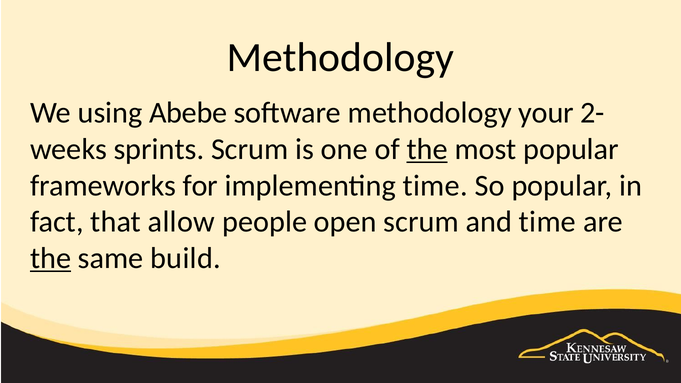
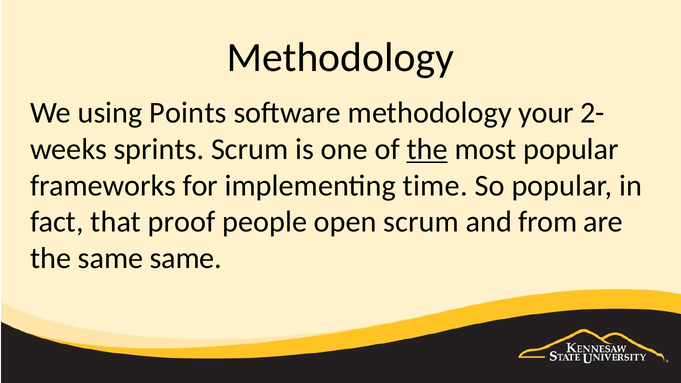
Abebe: Abebe -> Points (188, 113)
allow: allow -> proof (182, 222)
and time: time -> from (548, 222)
the underline: present -> none (51, 258)
same build: build -> same (186, 258)
